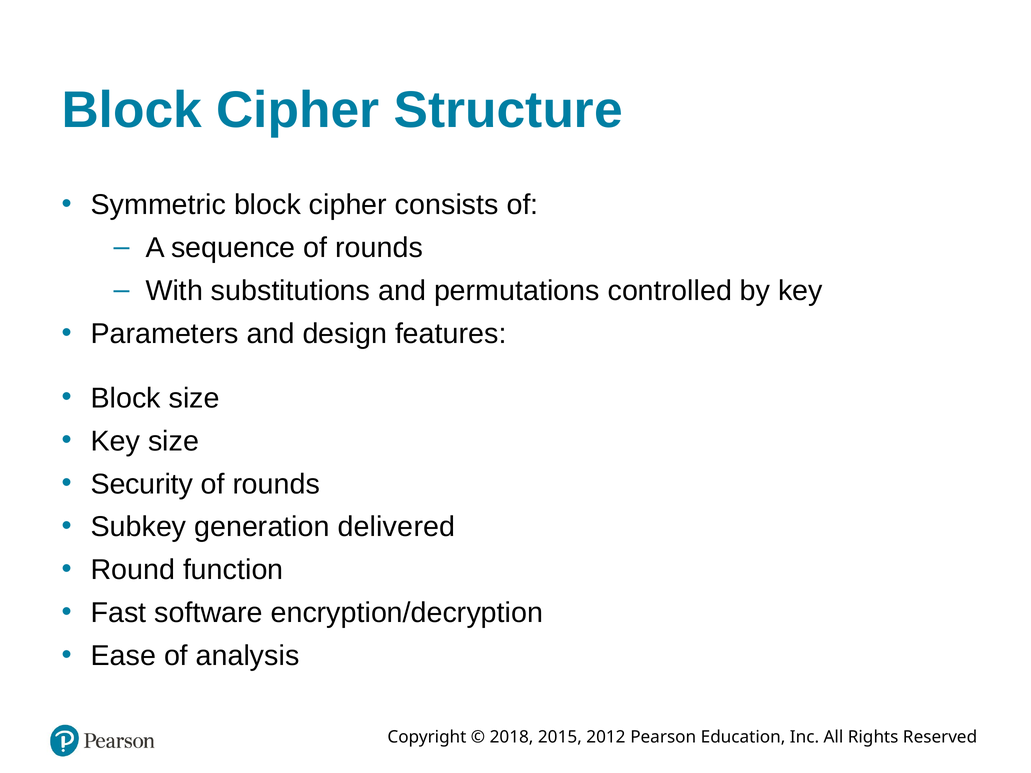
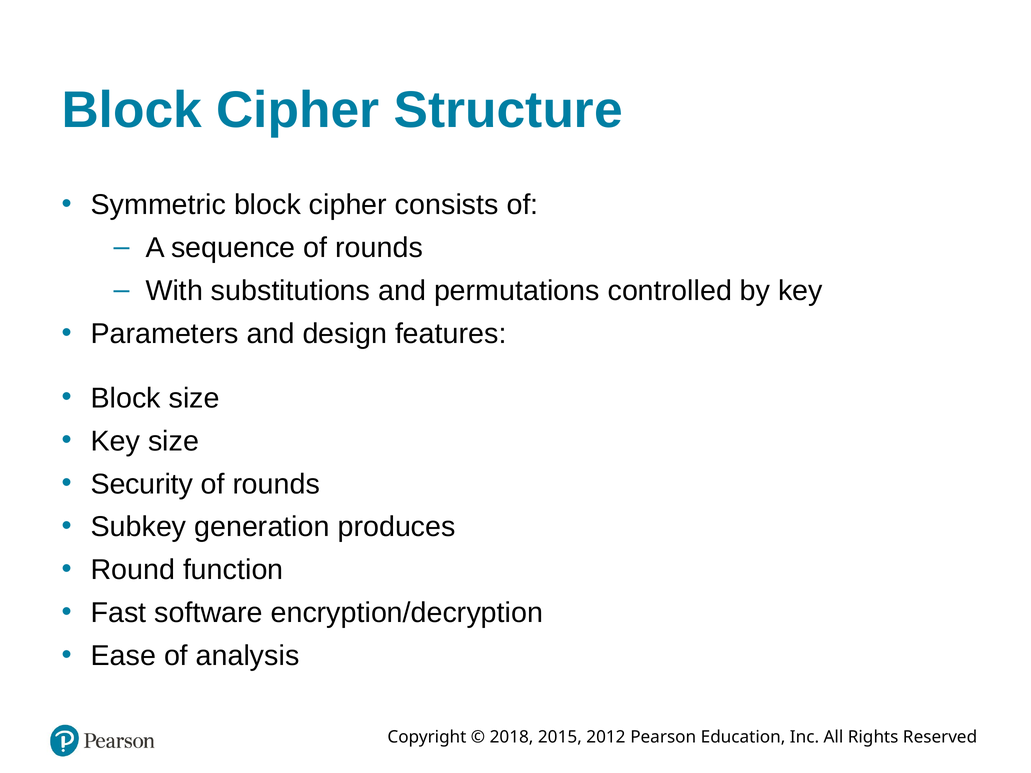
delivered: delivered -> produces (397, 527)
